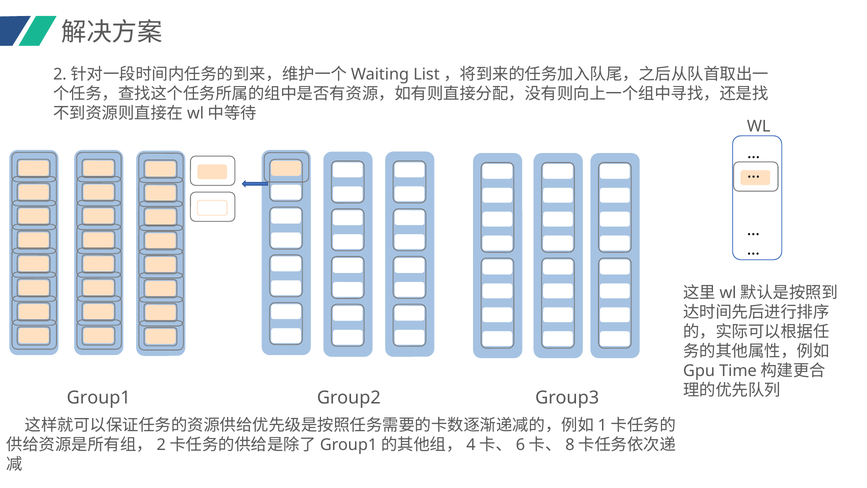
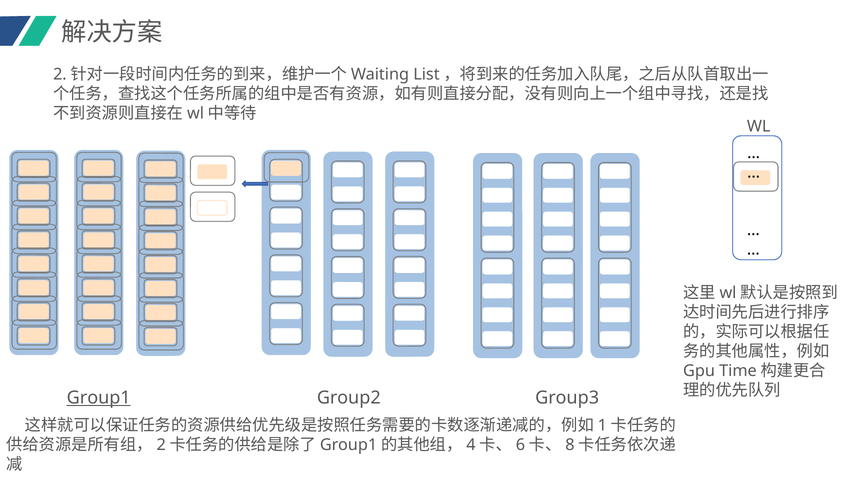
Group1 underline: none -> present (99, 397)
